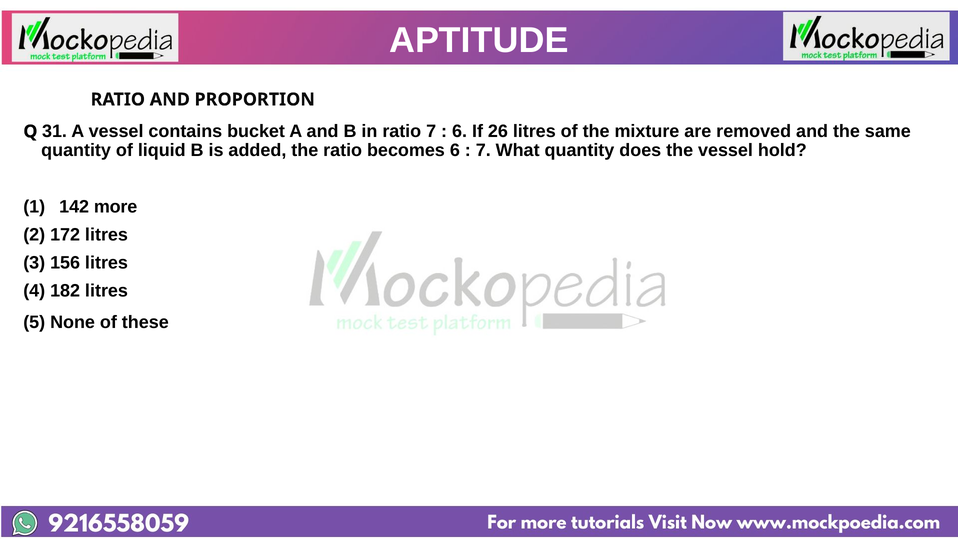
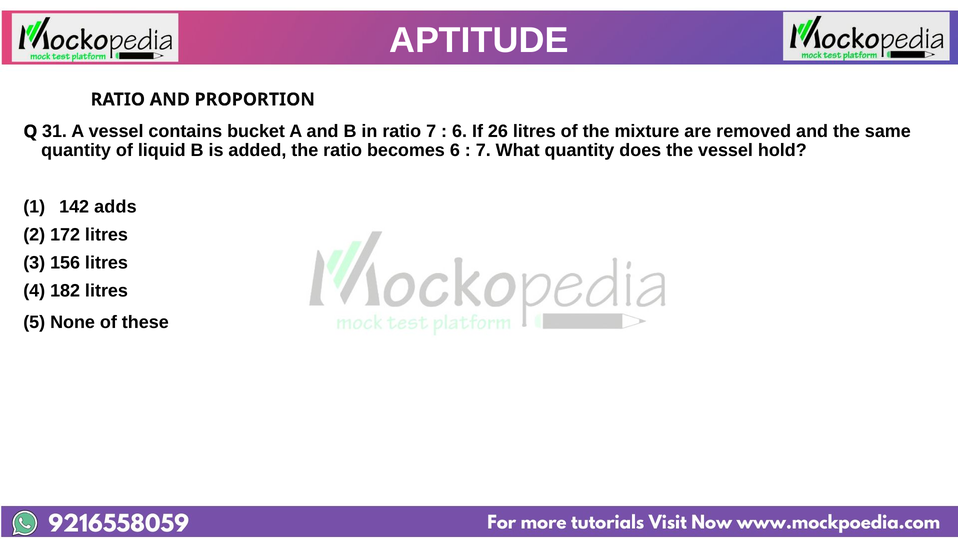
more: more -> adds (115, 207)
